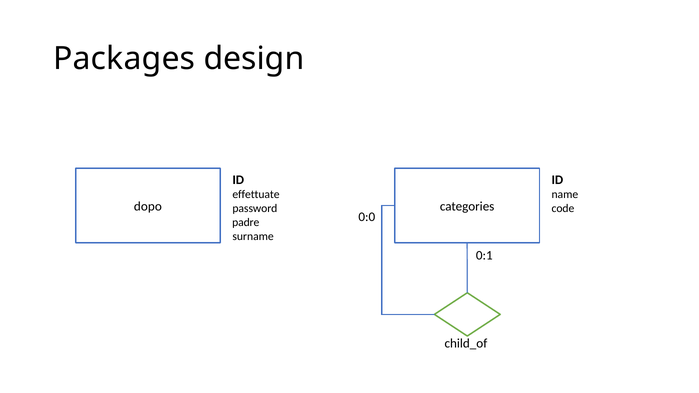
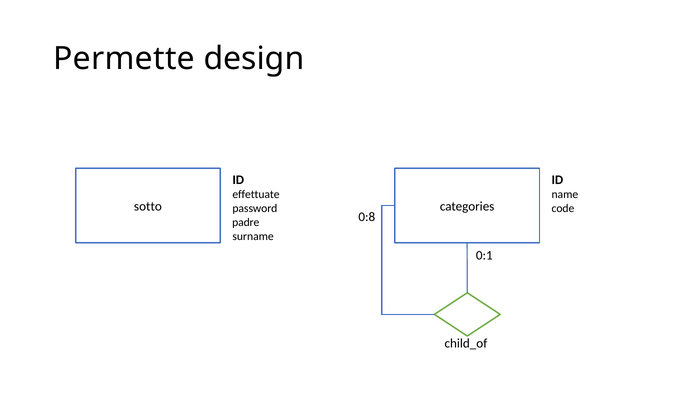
Packages: Packages -> Permette (124, 59)
dopo: dopo -> sotto (148, 207)
0:0: 0:0 -> 0:8 (367, 217)
